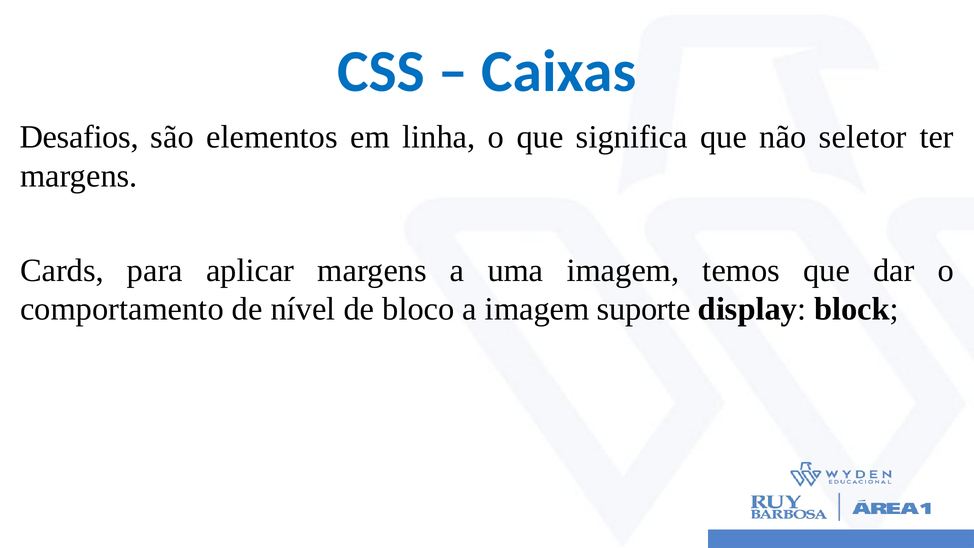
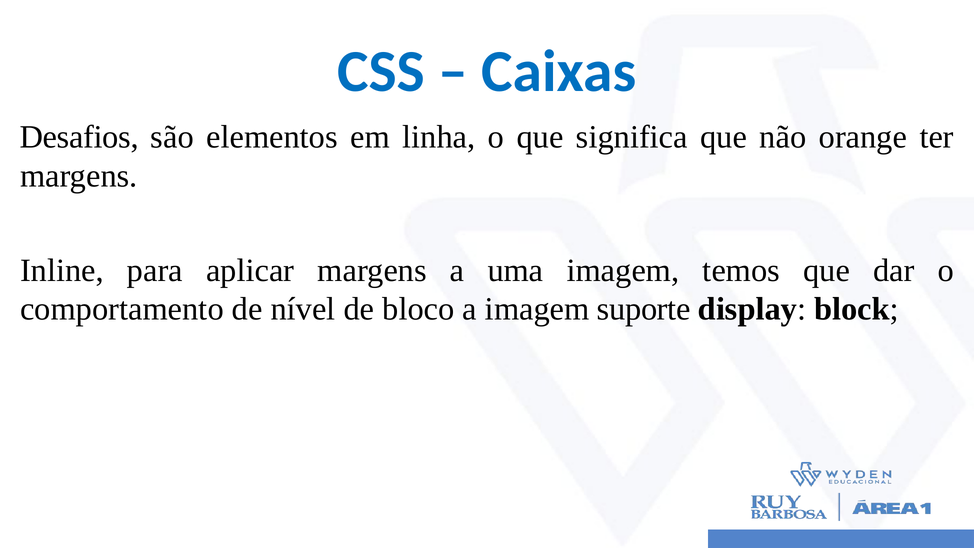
seletor: seletor -> orange (863, 137)
Cards: Cards -> Inline (62, 270)
